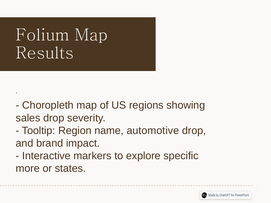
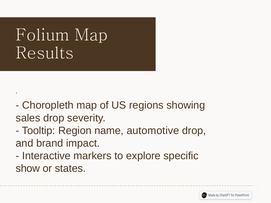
more: more -> show (28, 169)
